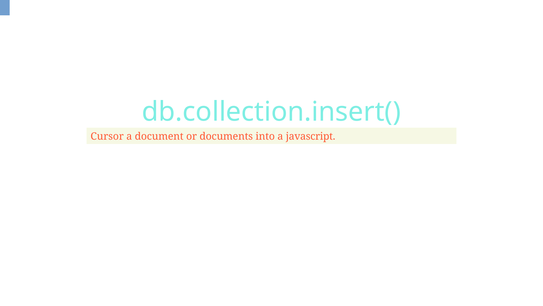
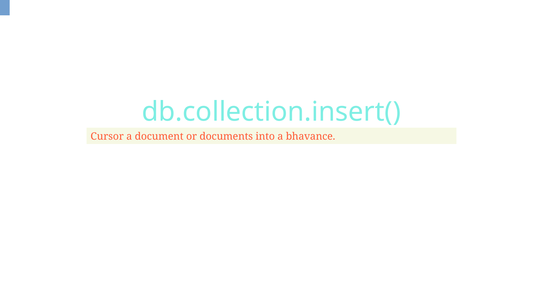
javascript: javascript -> bhavance (311, 136)
